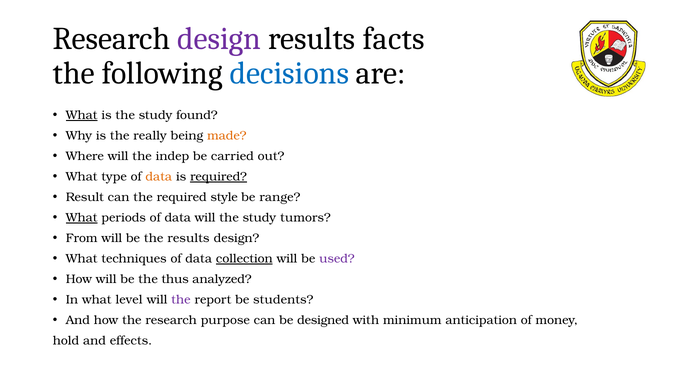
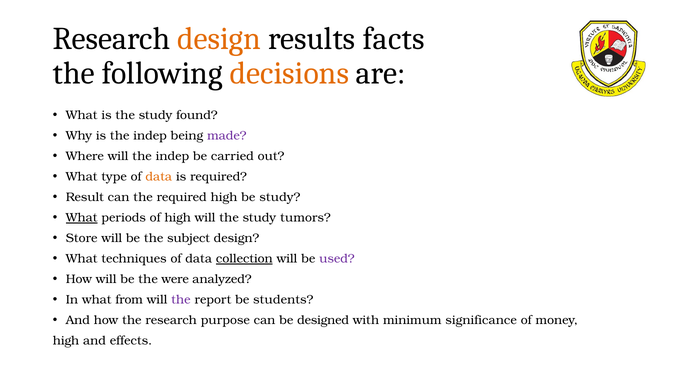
design colour: purple -> orange (219, 39)
decisions colour: blue -> orange (289, 73)
What underline: present -> none (82, 115)
is the really: really -> indep (150, 136)
made colour: orange -> purple (227, 136)
required underline: present -> none (218, 177)
required style: style -> high (224, 197)
be range: range -> study (280, 197)
periods of data: data -> high (178, 218)
From: From -> Store (82, 238)
the results: results -> subject (189, 238)
thus: thus -> were (175, 279)
level: level -> from (129, 300)
anticipation: anticipation -> significance (481, 320)
hold: hold -> high (66, 340)
